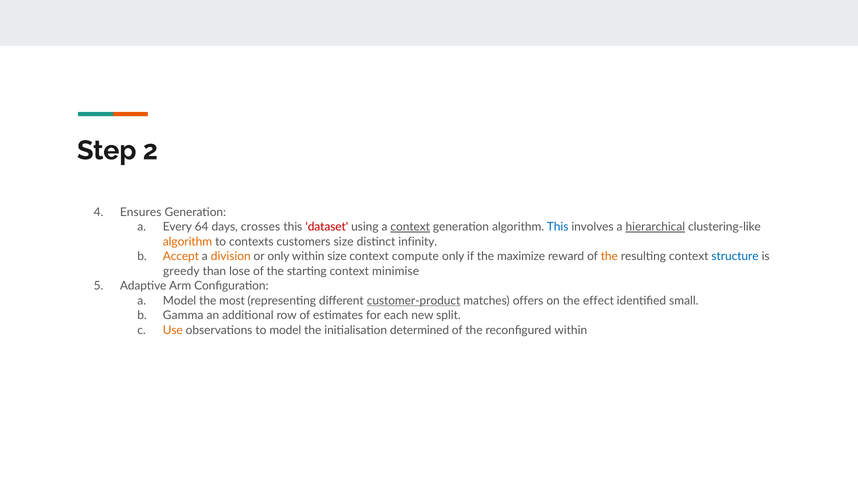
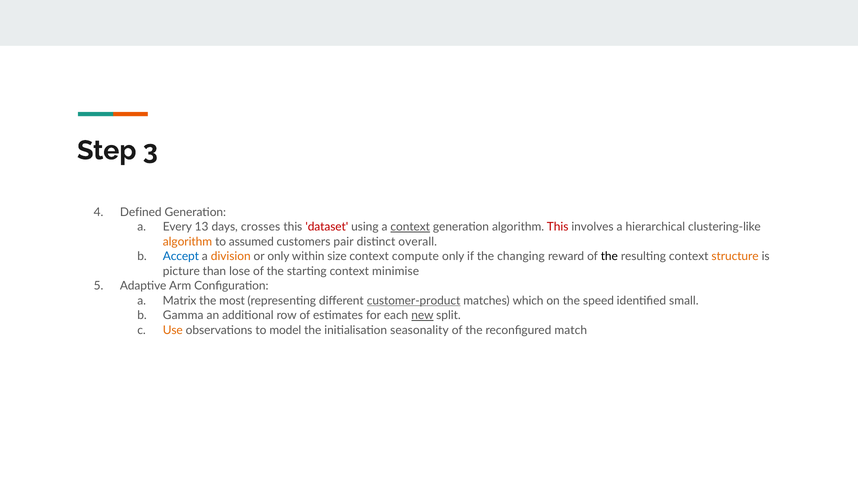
2: 2 -> 3 (150, 150)
Ensures: Ensures -> Defined (141, 212)
64: 64 -> 13 (202, 227)
This colour: blue -> red (558, 227)
hierarchical underline: present -> none (655, 227)
contexts: contexts -> assumed (251, 242)
customers size: size -> pair (344, 242)
infinity: infinity -> overall (418, 242)
Accept colour: orange -> blue (181, 256)
maximize: maximize -> changing (521, 256)
the colour: orange -> black (609, 256)
structure colour: blue -> orange (735, 256)
greedy: greedy -> picture (181, 271)
a Model: Model -> Matrix (180, 300)
offers: offers -> which (528, 300)
effect: effect -> speed (599, 300)
new underline: none -> present (422, 315)
determined: determined -> seasonality (419, 330)
reconfigured within: within -> match (571, 330)
